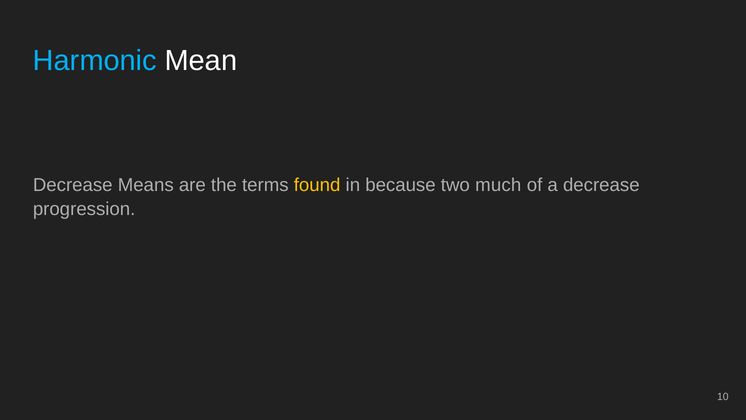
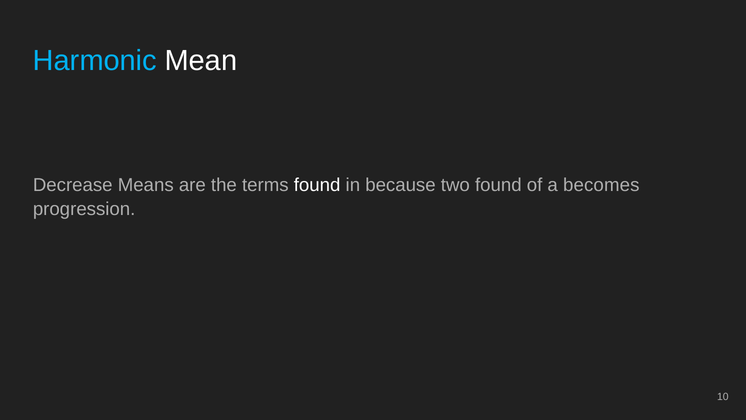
found colour: yellow -> white (317, 185)
two much: much -> found (498, 185)
a decrease: decrease -> becomes (601, 185)
